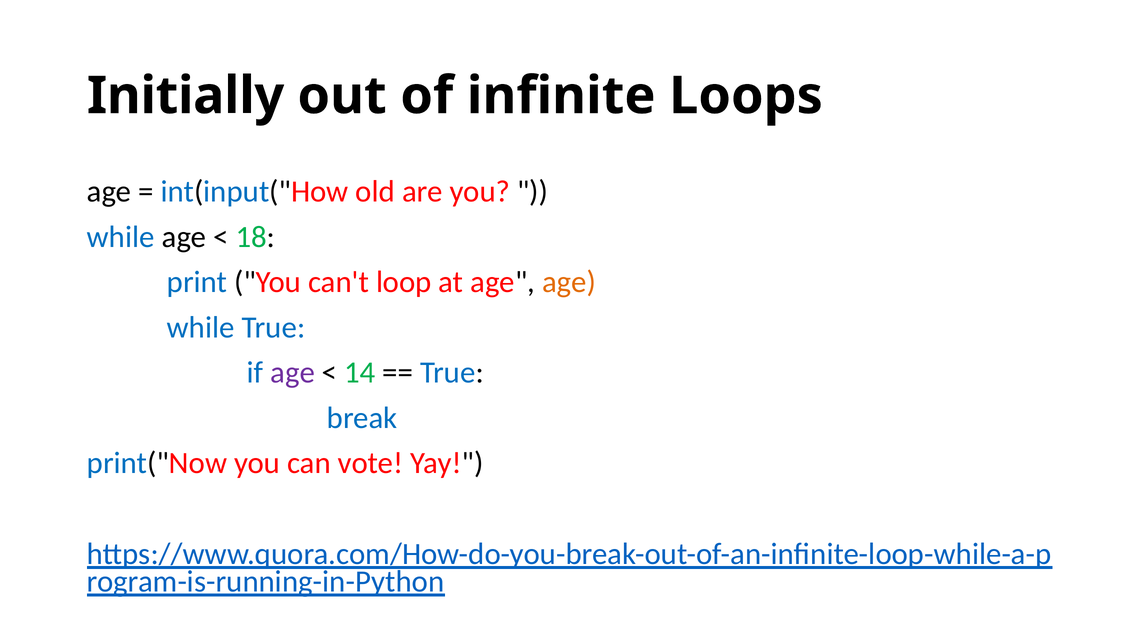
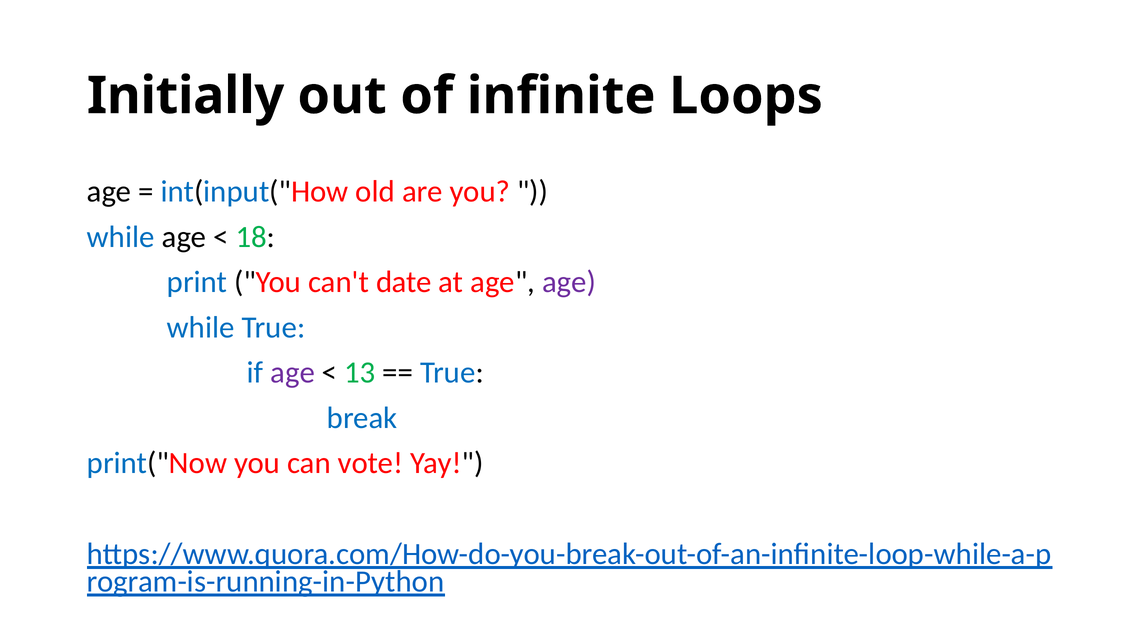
loop: loop -> date (404, 282)
age colour: orange -> purple (569, 282)
14: 14 -> 13 (360, 372)
